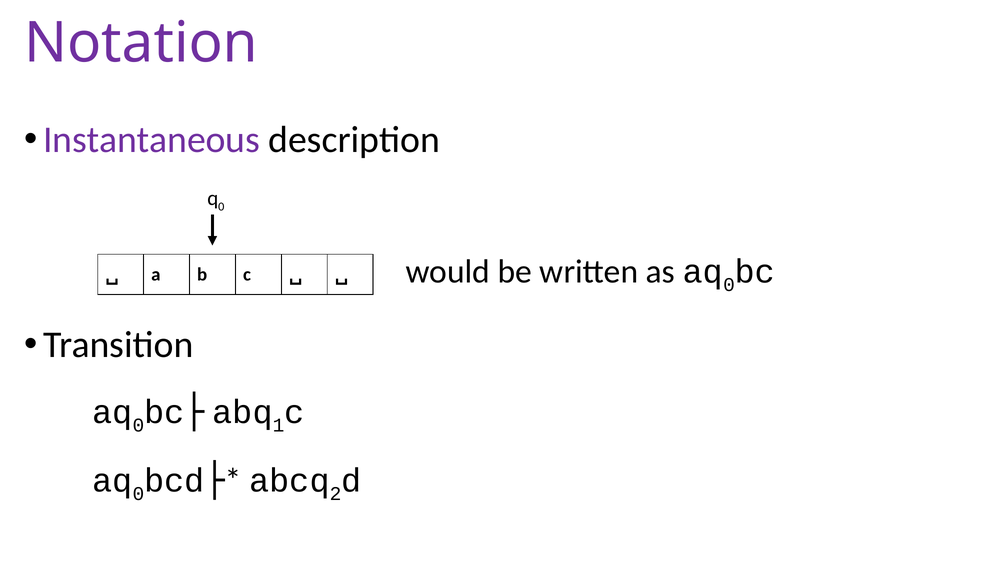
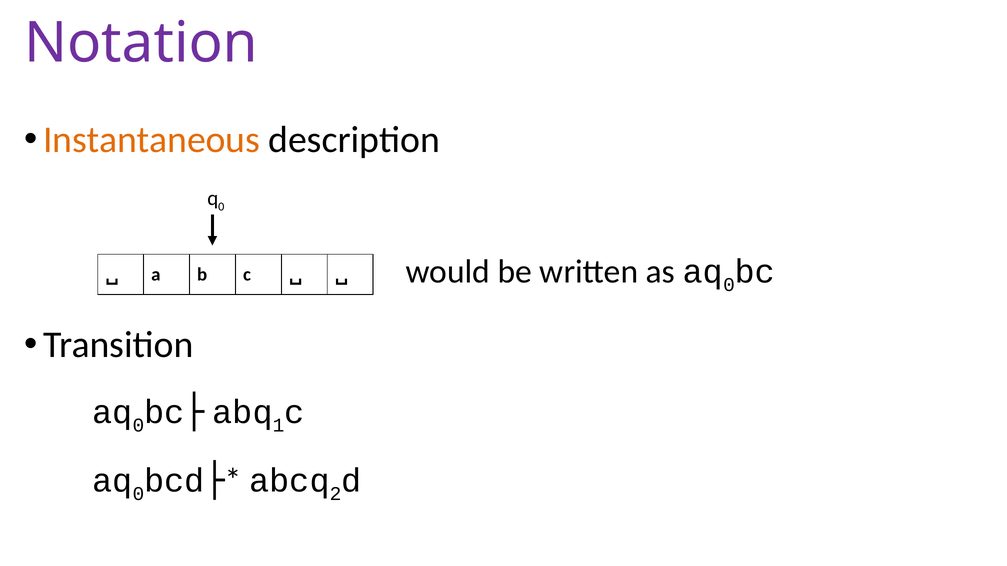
Instantaneous colour: purple -> orange (152, 140)
